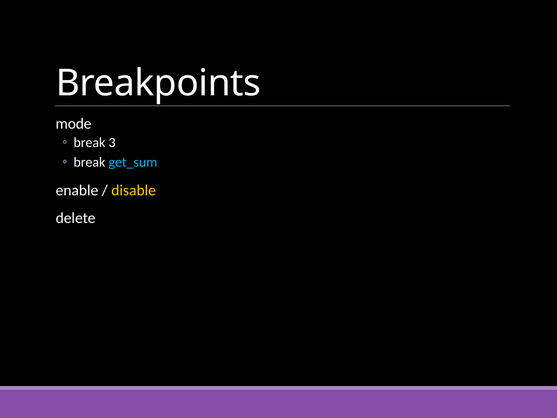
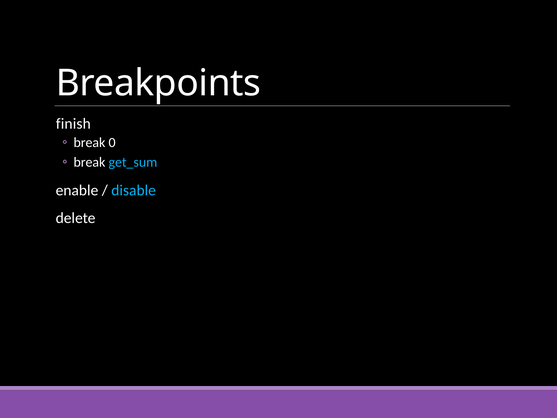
mode: mode -> finish (73, 123)
3: 3 -> 0 (112, 142)
disable colour: yellow -> light blue (134, 190)
